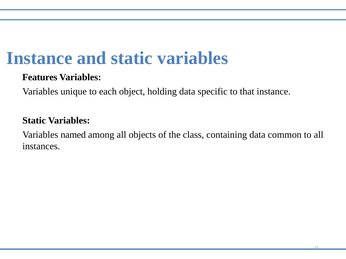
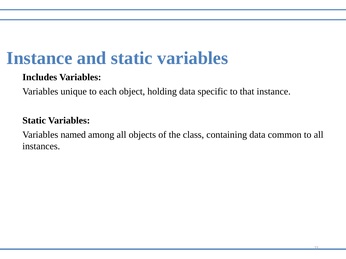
Features: Features -> Includes (40, 77)
